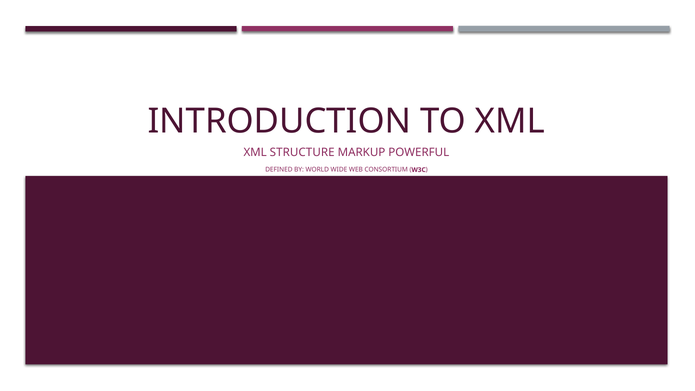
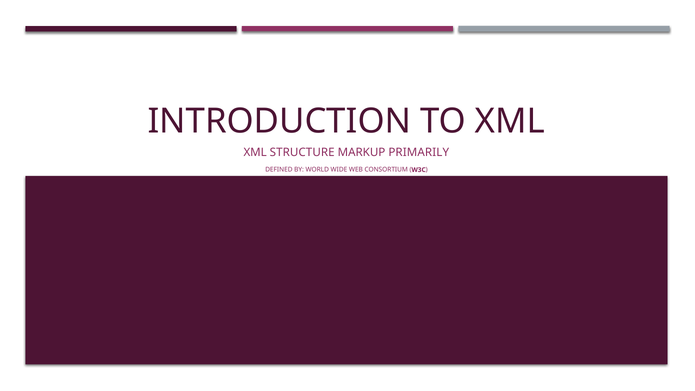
POWERFUL: POWERFUL -> PRIMARILY (419, 153)
